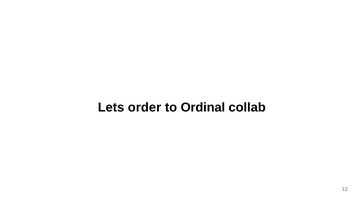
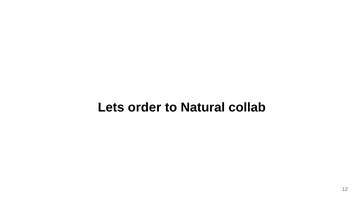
Ordinal: Ordinal -> Natural (203, 108)
